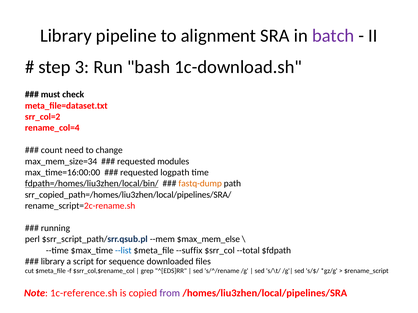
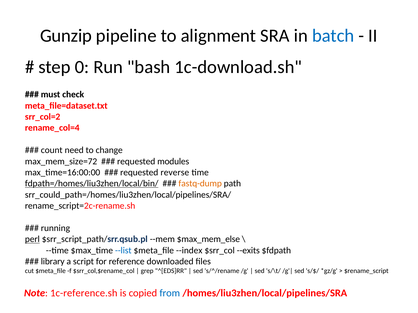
Library: Library -> Gunzip (66, 36)
batch colour: purple -> blue (333, 36)
3: 3 -> 0 (82, 67)
max_mem_size=34: max_mem_size=34 -> max_mem_size=72 (61, 162)
logpath: logpath -> reverse (175, 173)
srr_copied_path=/homes/liu3zhen/local/pipelines/SRA/: srr_copied_path=/homes/liu3zhen/local/pipelines/SRA/ -> srr_could_path=/homes/liu3zhen/local/pipelines/SRA/ (128, 195)
perl underline: none -> present (32, 240)
--suffix: --suffix -> --index (189, 251)
--total: --total -> --exits (248, 251)
sequence: sequence -> reference (127, 262)
from colour: purple -> blue (170, 294)
